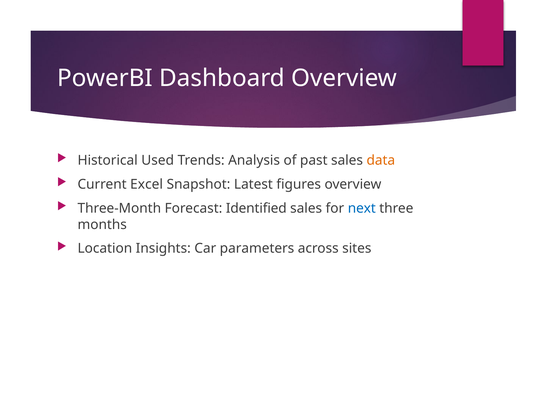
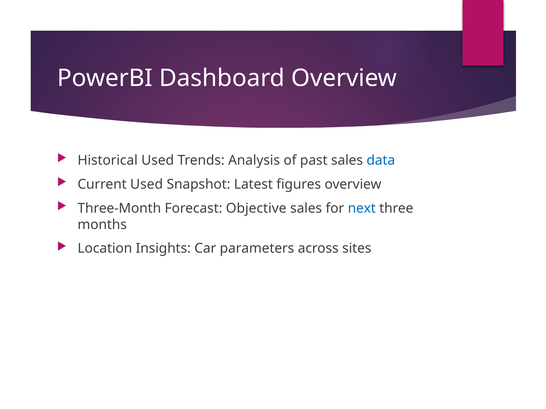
data colour: orange -> blue (381, 160)
Current Excel: Excel -> Used (147, 184)
Identified: Identified -> Objective (256, 208)
